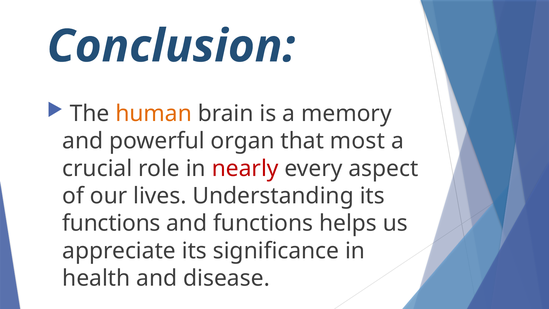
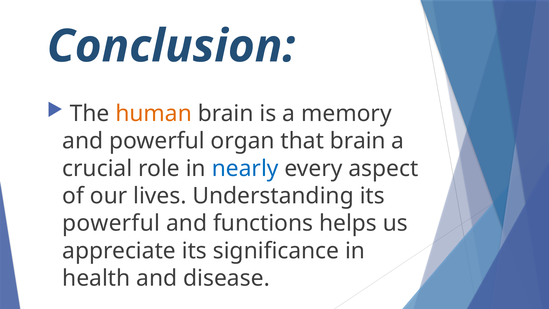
that most: most -> brain (358, 141)
nearly colour: red -> blue (245, 168)
functions: functions -> powerful (111, 223)
